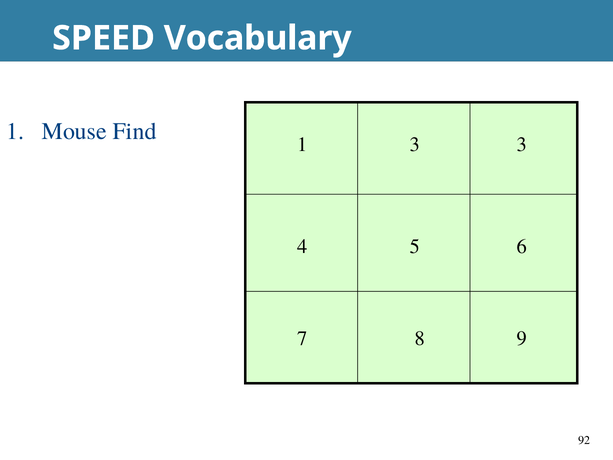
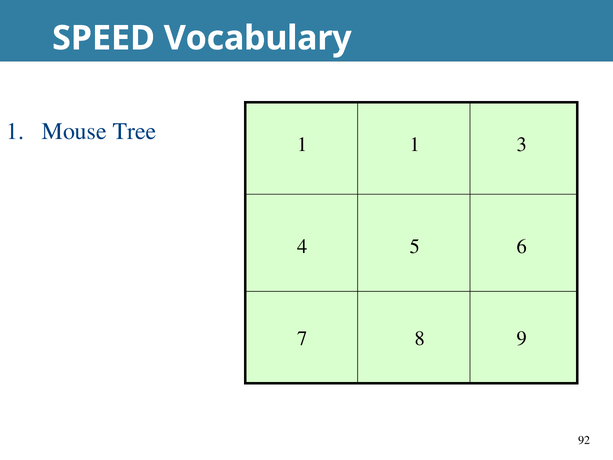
Find: Find -> Tree (135, 131)
1 3: 3 -> 1 (415, 144)
